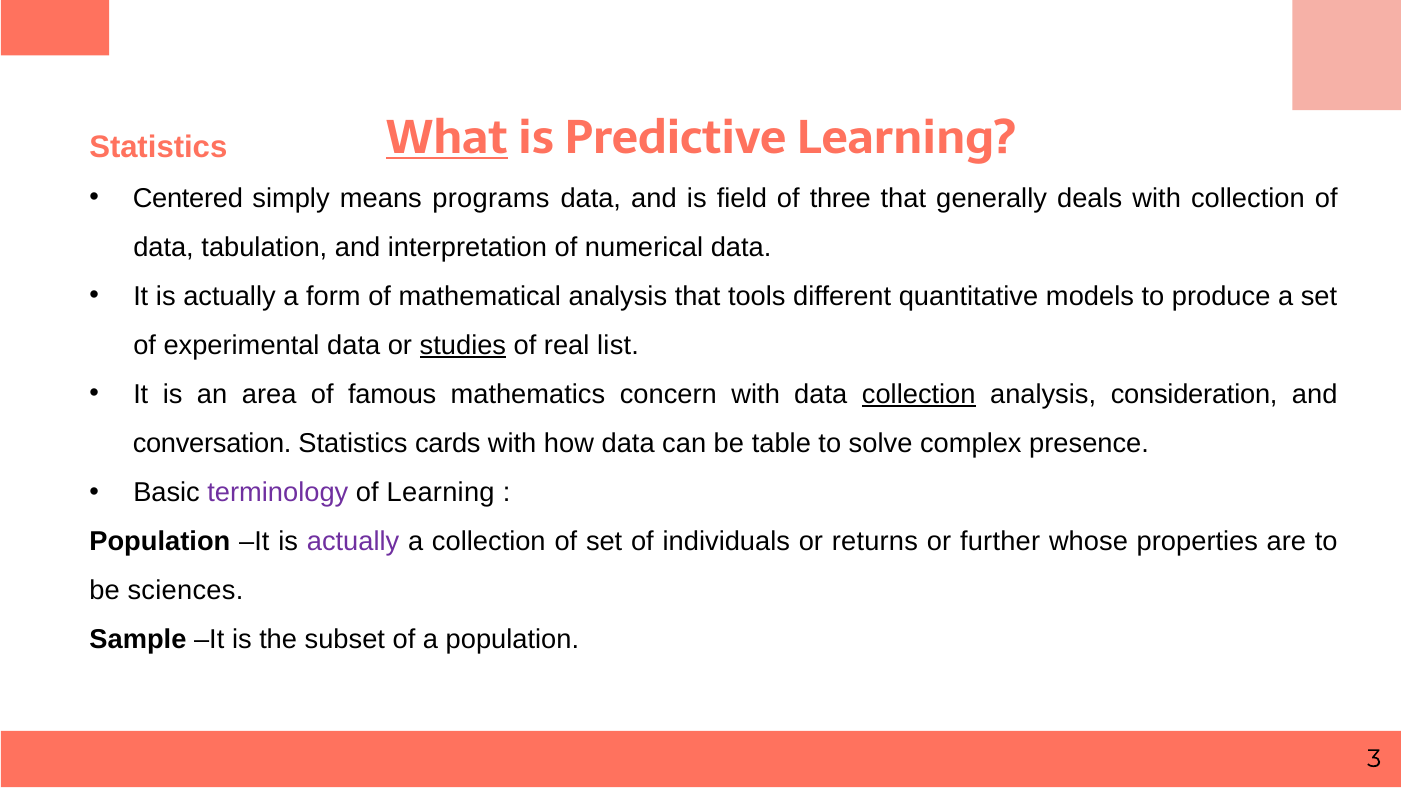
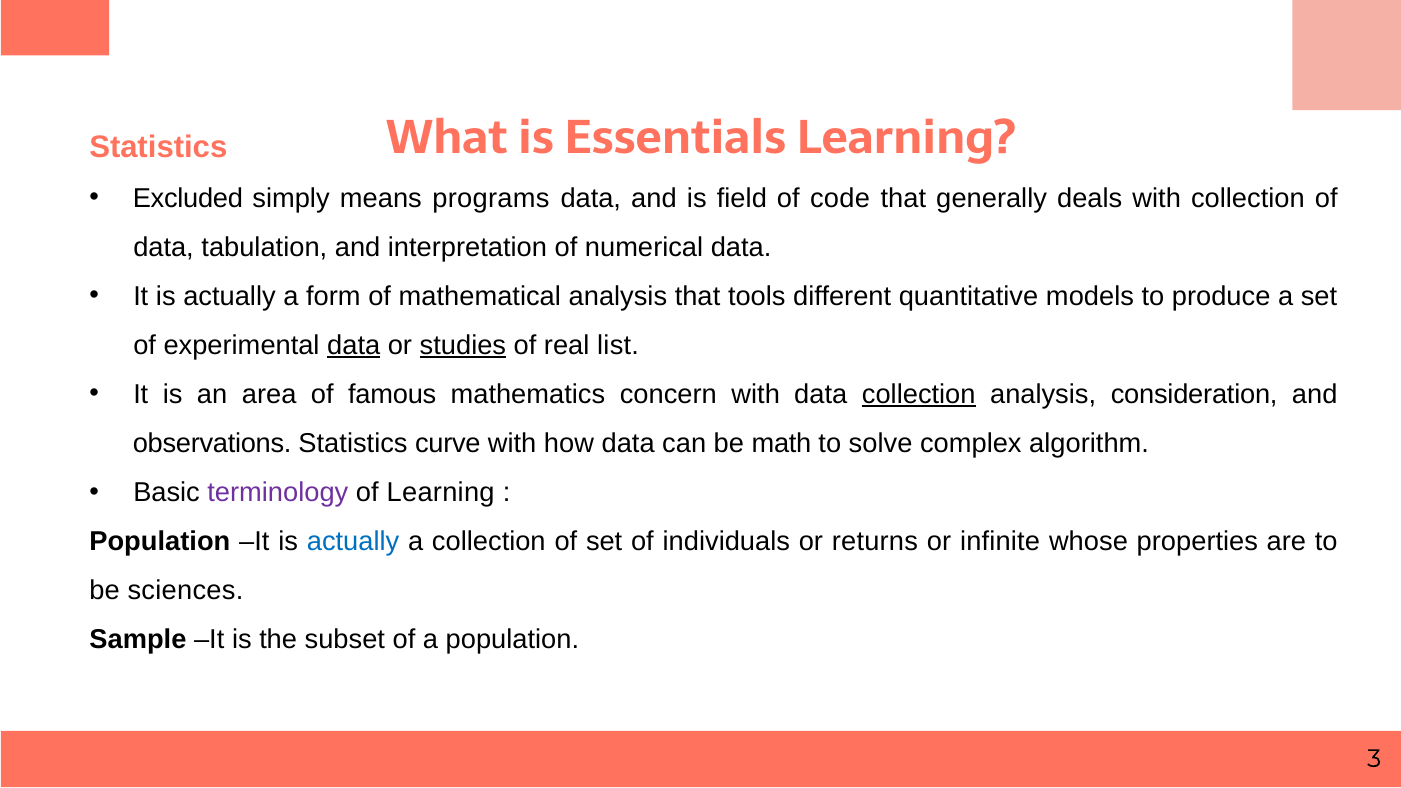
What underline: present -> none (447, 138)
Predictive: Predictive -> Essentials (675, 138)
Centered: Centered -> Excluded (188, 198)
three: three -> code (840, 198)
data underline: none -> present (354, 345)
conversation: conversation -> observations (212, 444)
cards: cards -> curve (448, 444)
table: table -> math (781, 444)
presence: presence -> algorithm (1089, 444)
actually colour: purple -> blue (353, 542)
further: further -> infinite (1000, 542)
